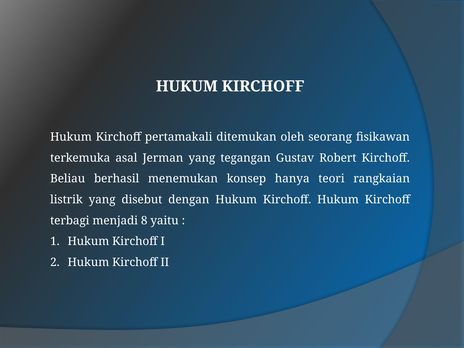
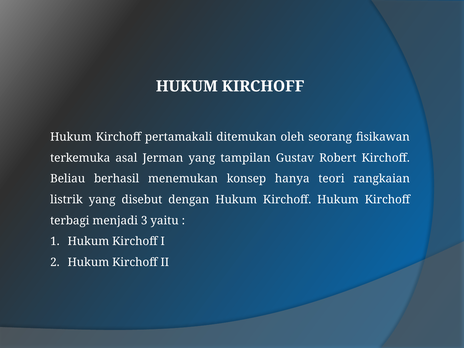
tegangan: tegangan -> tampilan (246, 158)
8: 8 -> 3 (144, 221)
